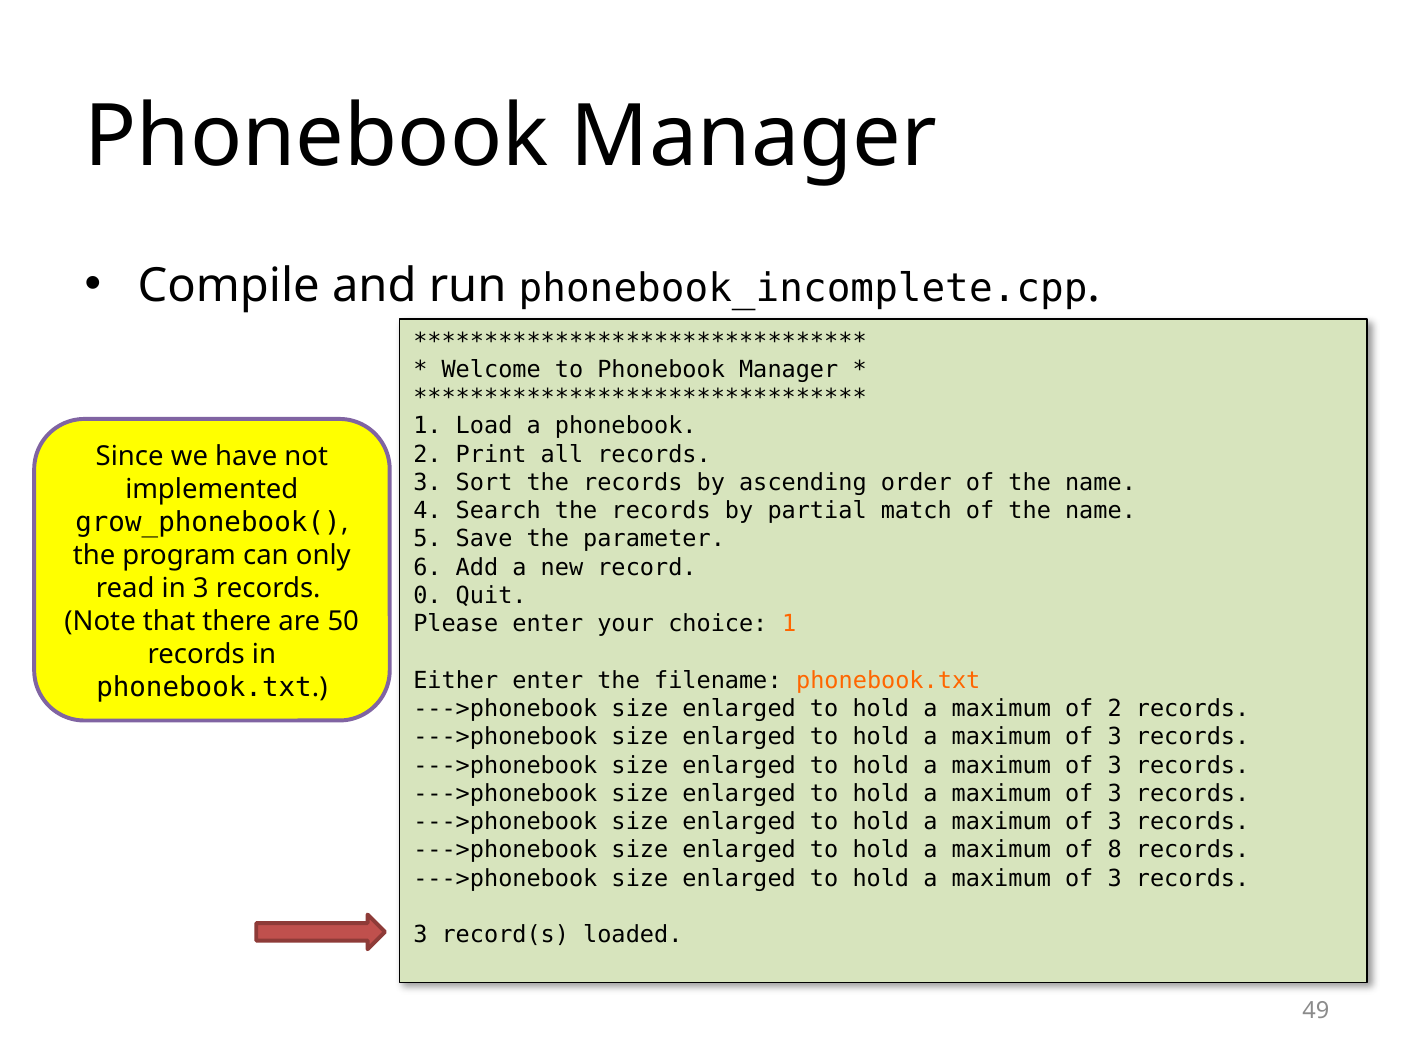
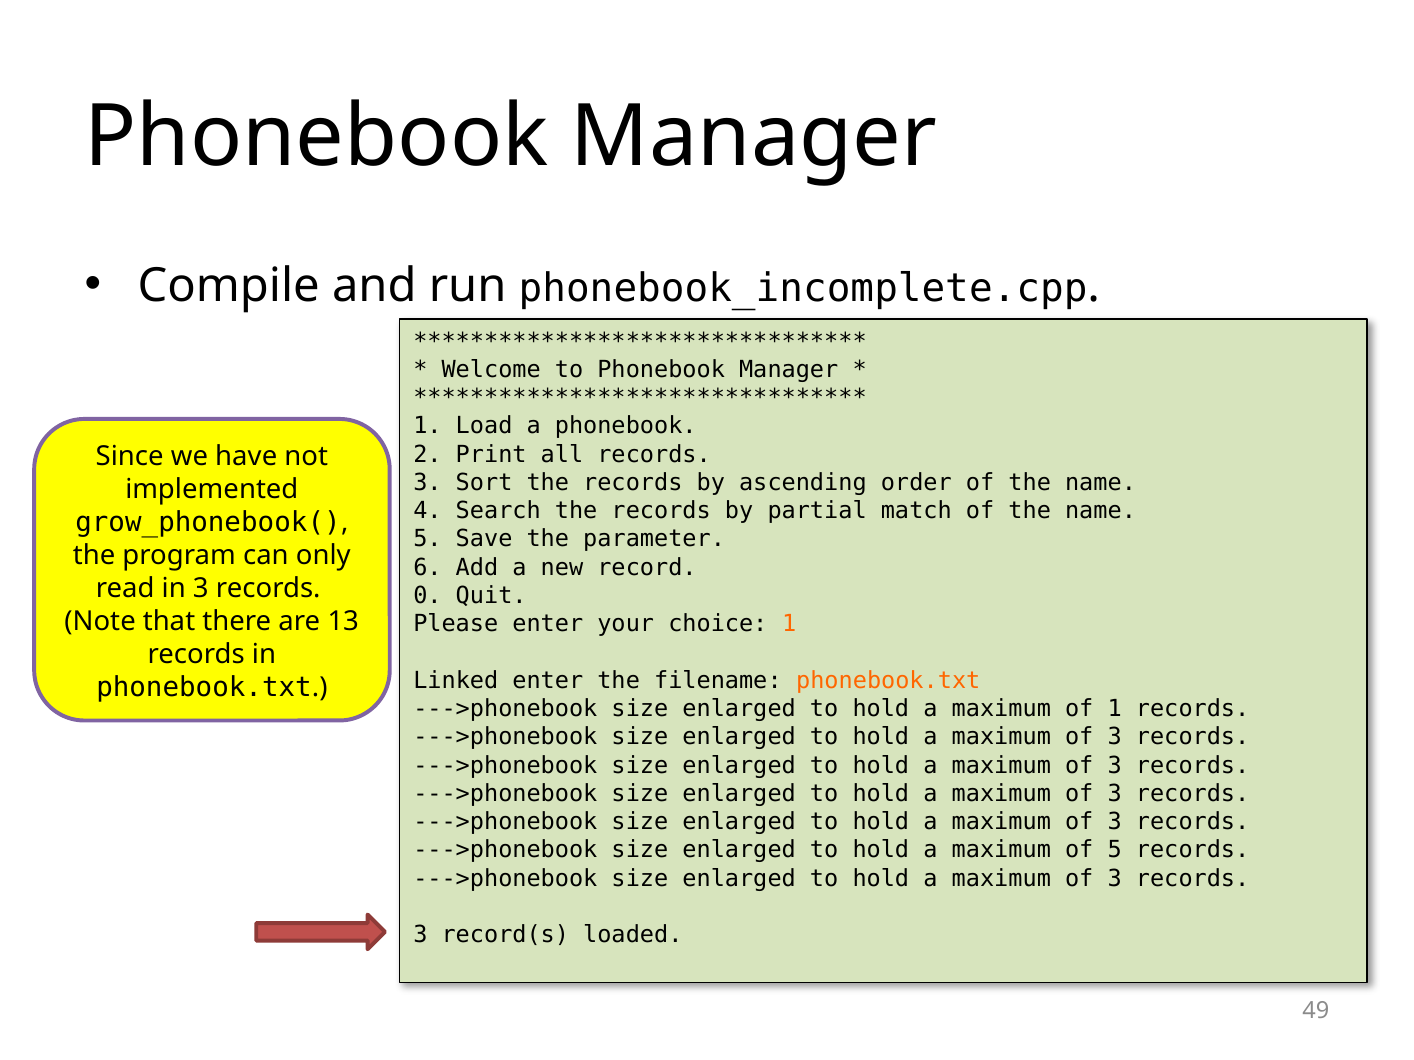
50: 50 -> 13 (343, 621)
Either: Either -> Linked (456, 681)
of 2: 2 -> 1 (1115, 709)
of 8: 8 -> 5 (1115, 850)
